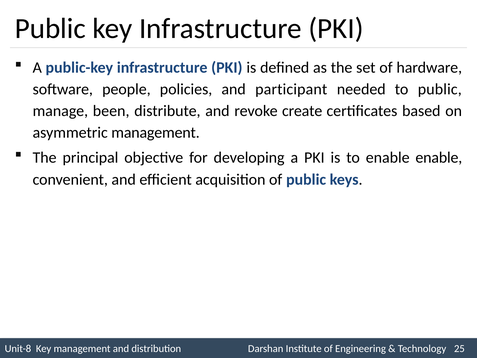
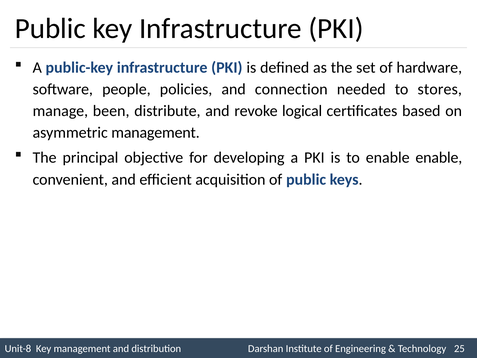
participant: participant -> connection (291, 89)
to public: public -> stores (440, 89)
create: create -> logical (302, 111)
